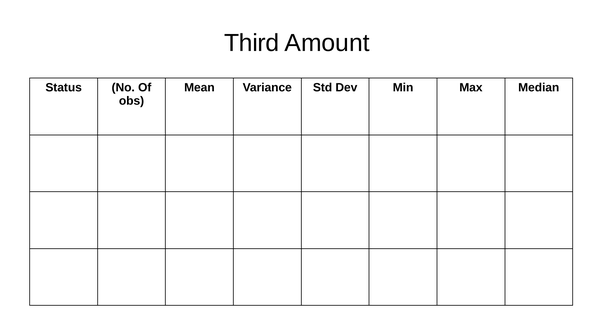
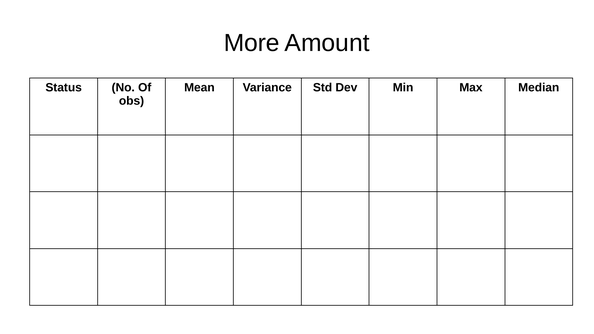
Third: Third -> More (252, 43)
